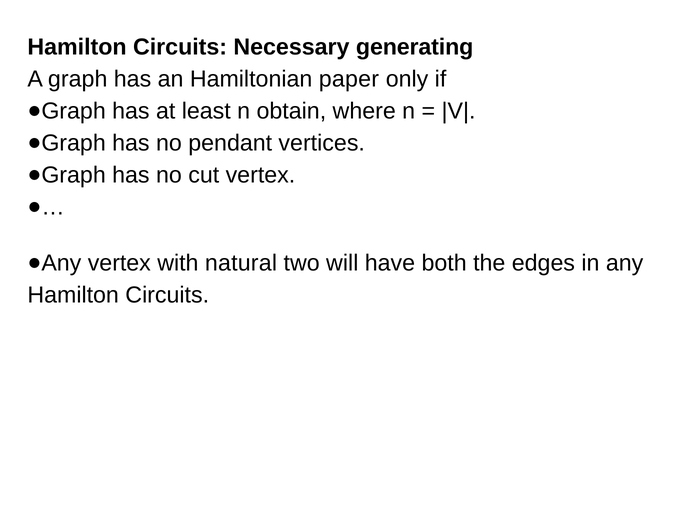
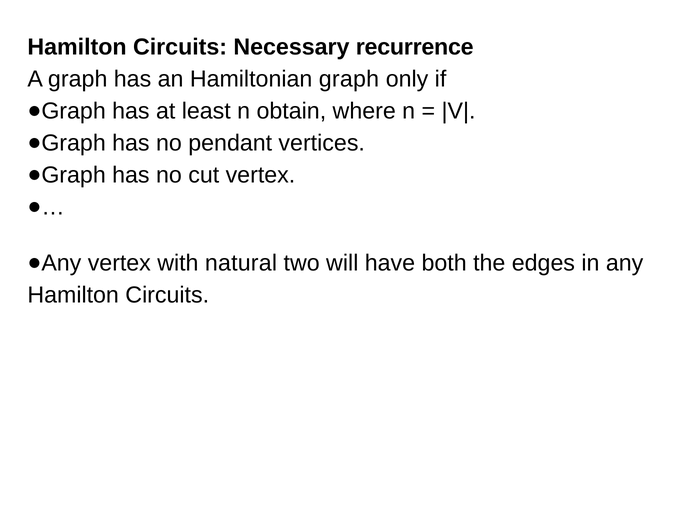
generating: generating -> recurrence (415, 47)
Hamiltonian paper: paper -> graph (349, 79)
